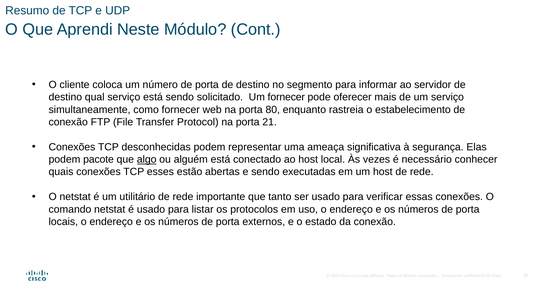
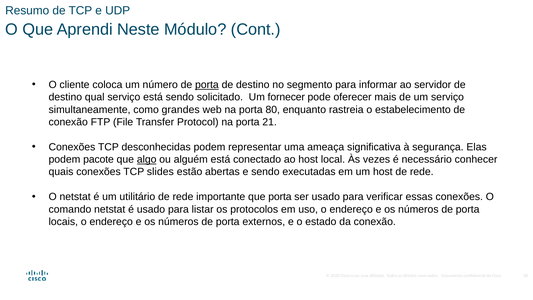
porta underline: none -> present (207, 85)
como fornecer: fornecer -> grandes (181, 110)
esses: esses -> slides (160, 172)
que tanto: tanto -> porta (280, 197)
